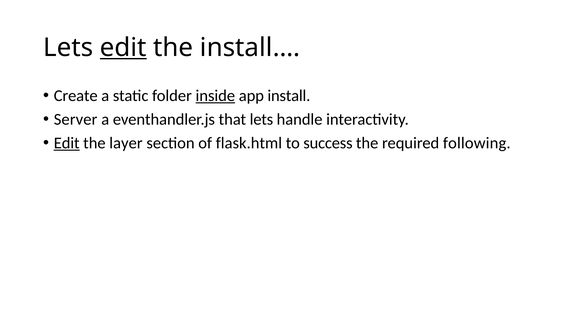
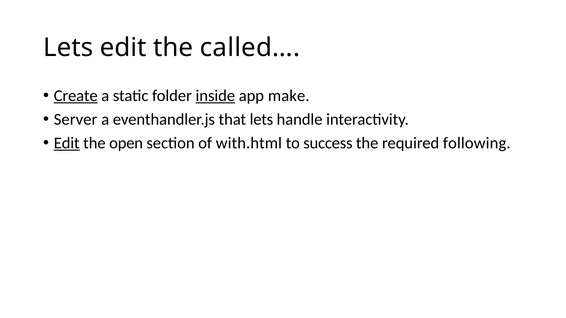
edit underline: present -> none (123, 48)
install…: install… -> called… (250, 48)
Create underline: none -> present (76, 96)
install: install -> make (289, 96)
layer: layer -> open (126, 143)
flask.html: flask.html -> with.html (249, 143)
